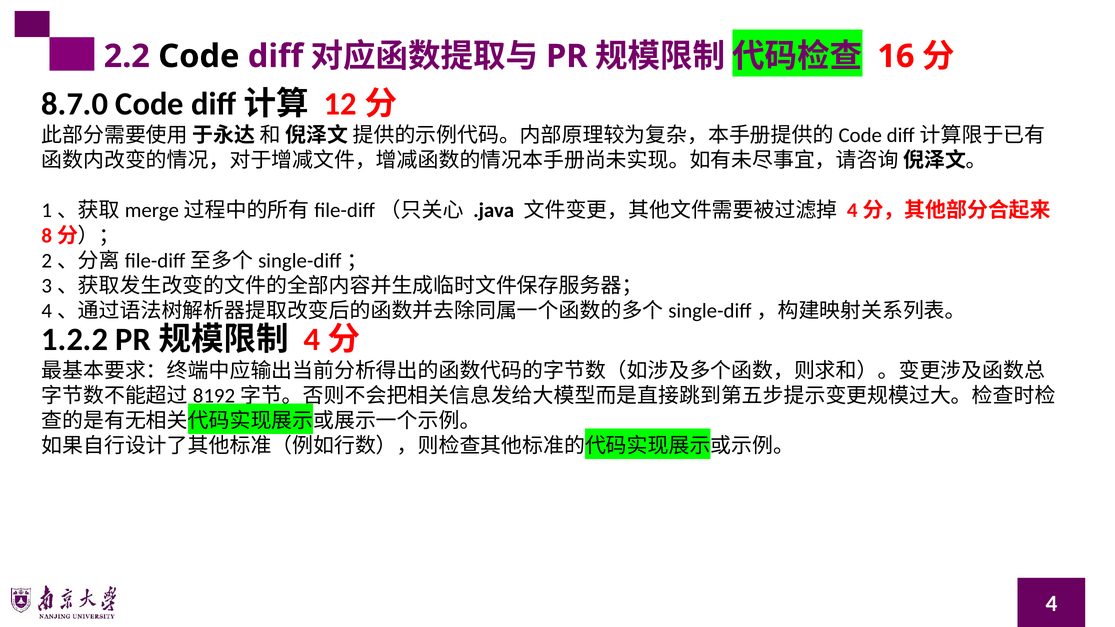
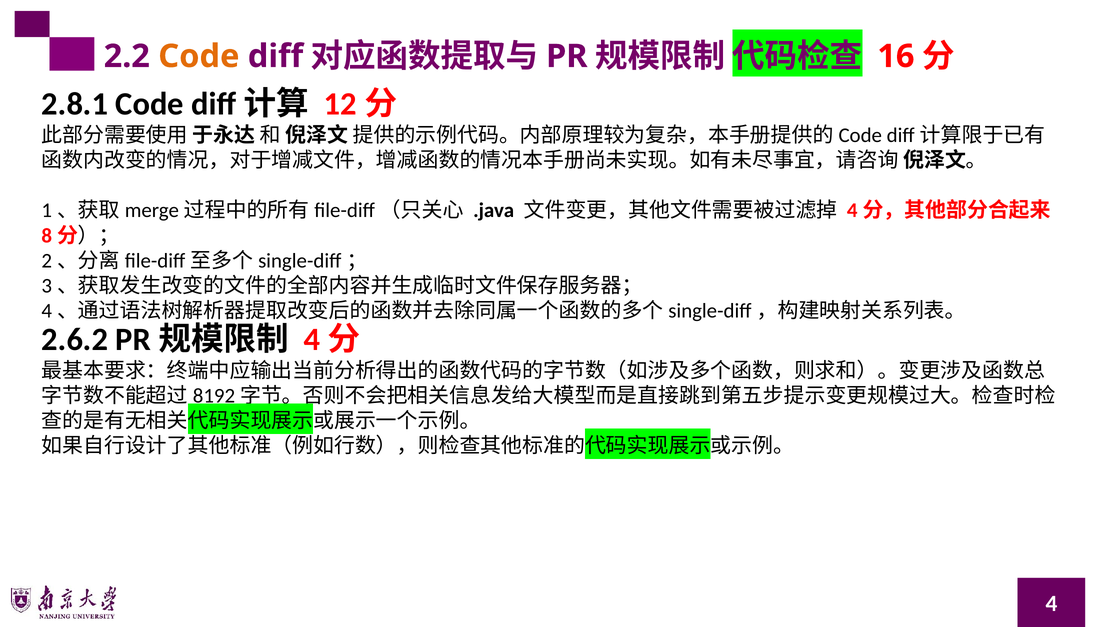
Code colour: black -> orange (199, 56)
8.7.0: 8.7.0 -> 2.8.1 (75, 104)
1.2.2: 1.2.2 -> 2.6.2 (75, 339)
